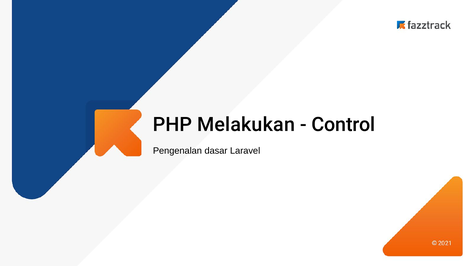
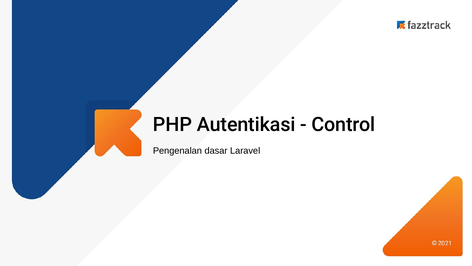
Melakukan: Melakukan -> Autentikasi (246, 124)
